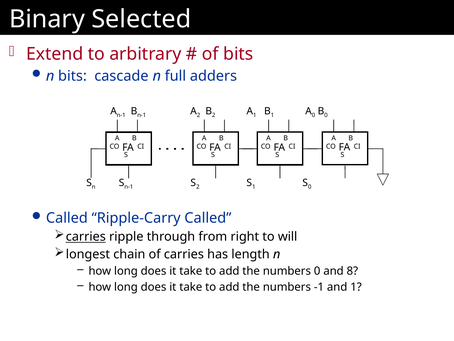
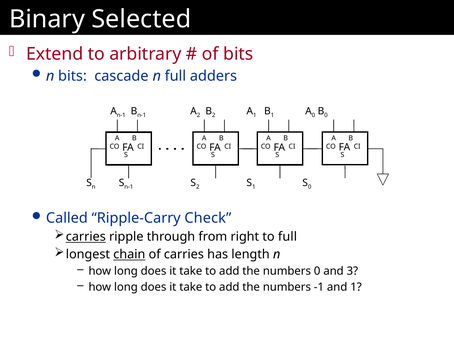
Ripple-Carry Called: Called -> Check (208, 218)
to will: will -> full (287, 236)
chain underline: none -> present (129, 254)
8: 8 -> 3 (352, 271)
